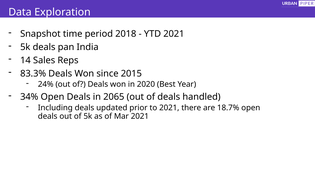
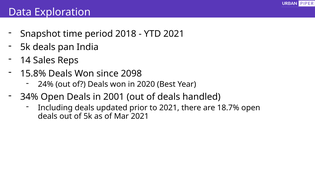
83.3%: 83.3% -> 15.8% (33, 74)
2015: 2015 -> 2098 (131, 74)
2065: 2065 -> 2001 (114, 97)
